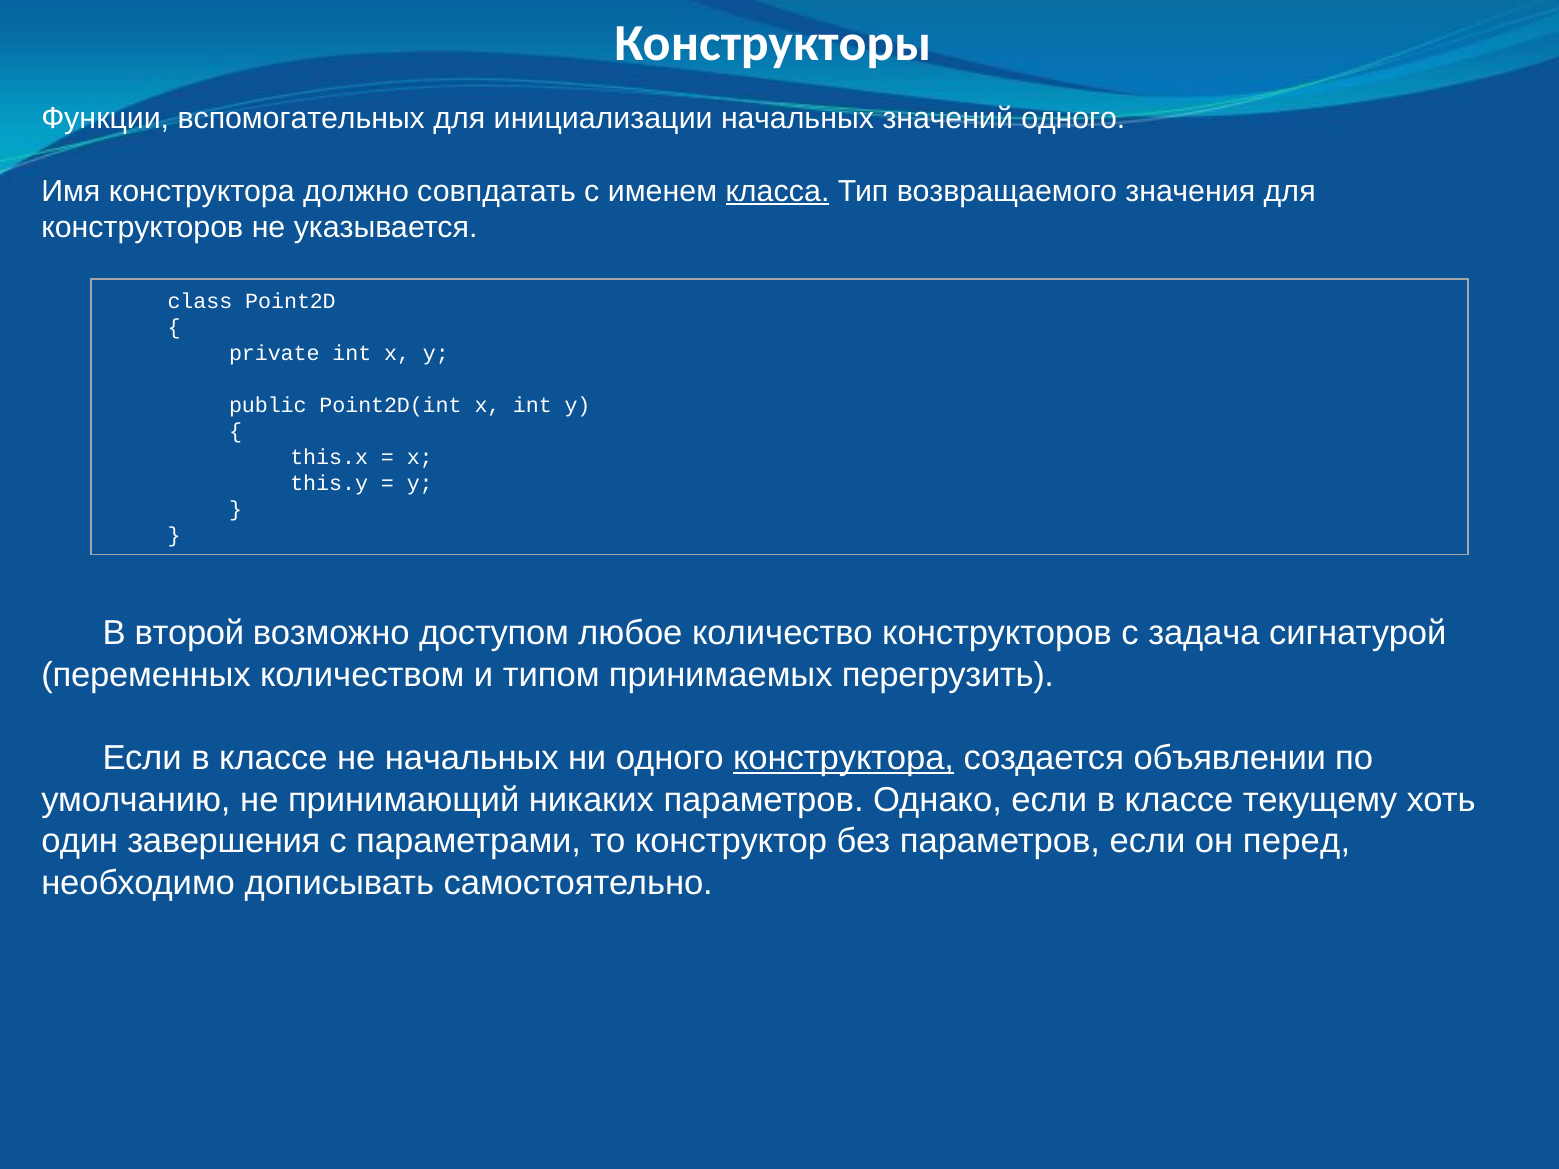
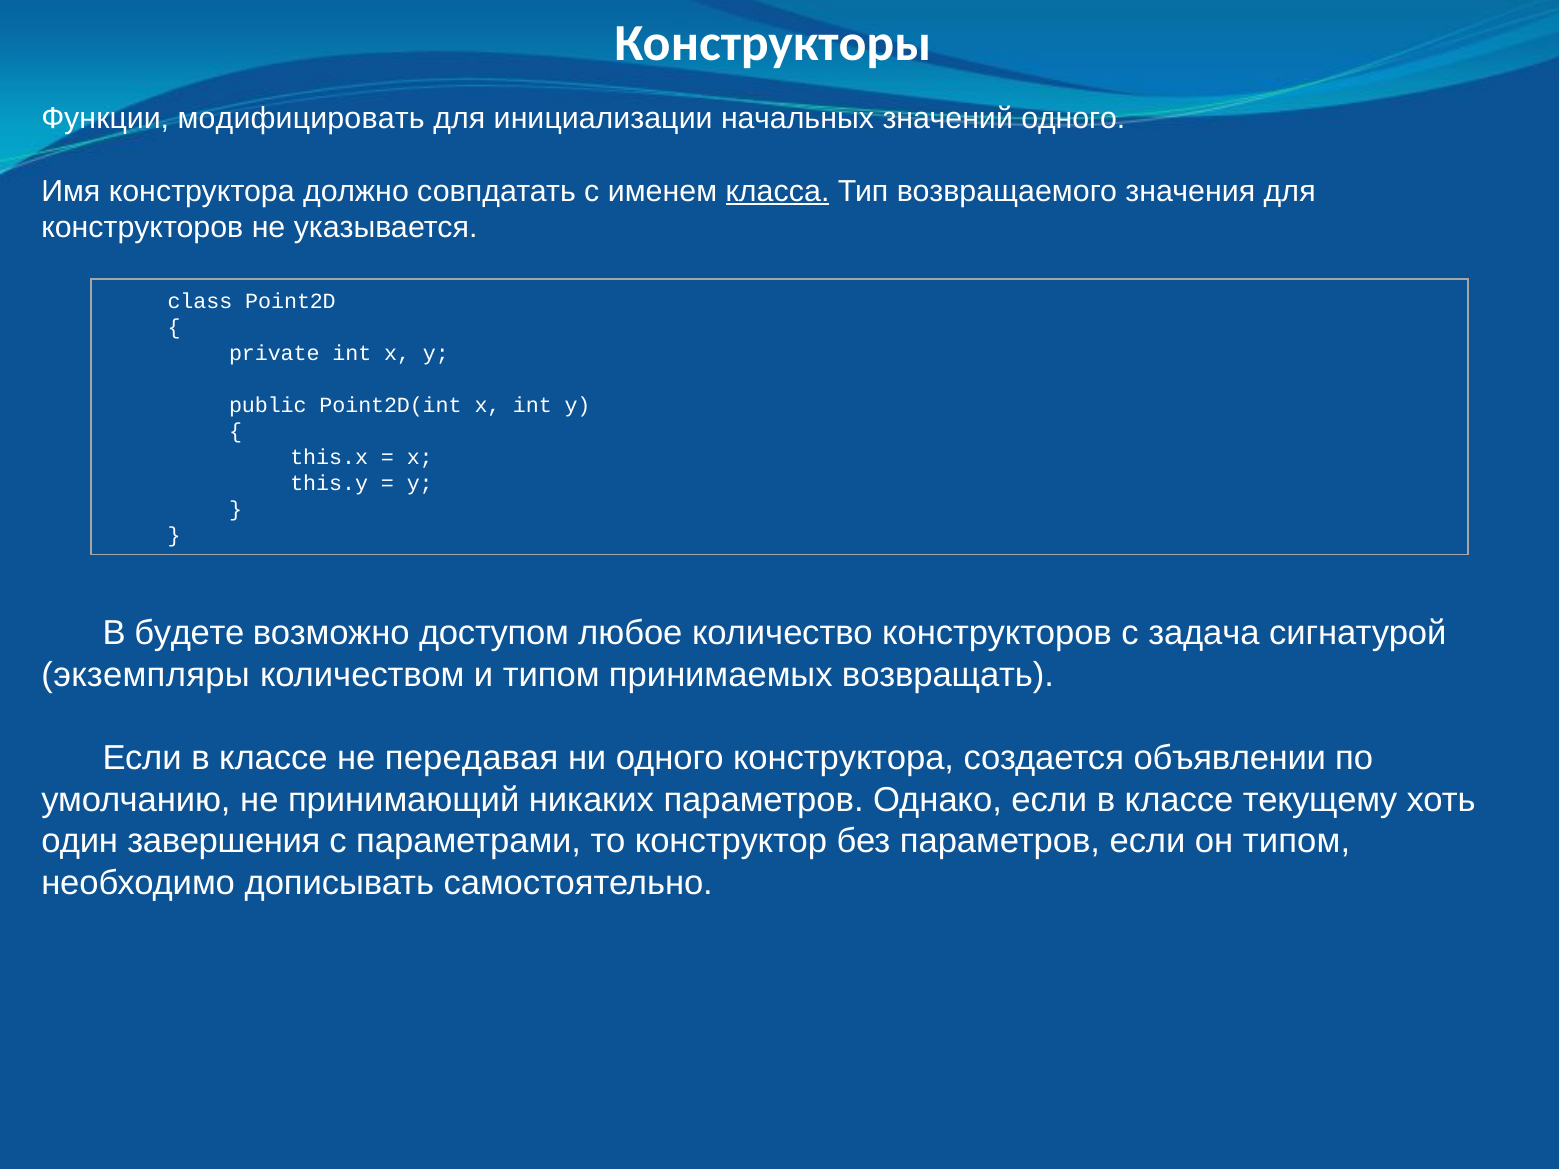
вспомогательных: вспомогательных -> модифицировать (301, 118)
второй: второй -> будете (189, 634)
переменных: переменных -> экземпляры (146, 675)
перегрузить: перегрузить -> возвращать (948, 675)
не начальных: начальных -> передавая (472, 758)
конструктора underline: present -> none (844, 758)
он перед: перед -> типом (1297, 841)
